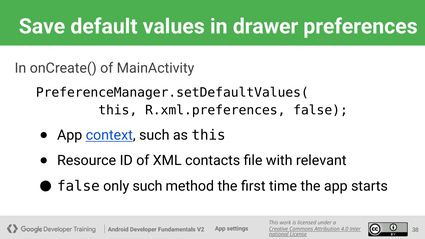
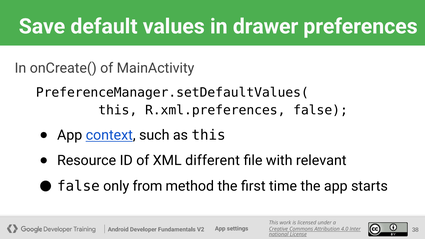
contacts: contacts -> different (213, 161)
only such: such -> from (147, 186)
